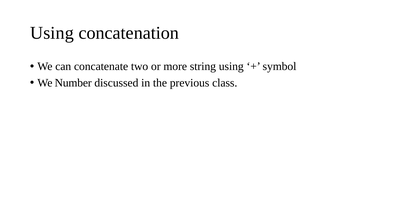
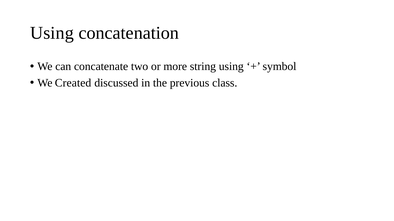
Number: Number -> Created (73, 83)
